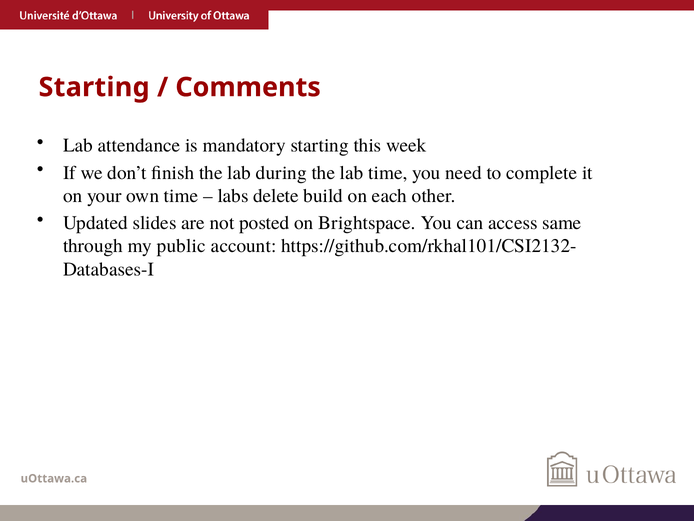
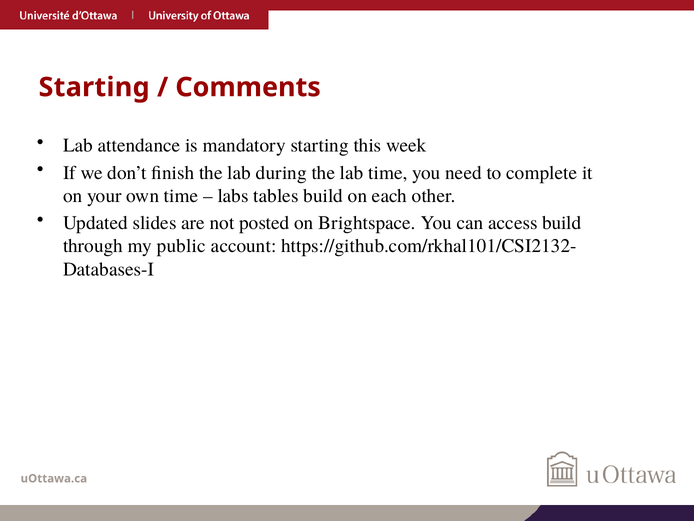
delete: delete -> tables (276, 196)
access same: same -> build (562, 223)
